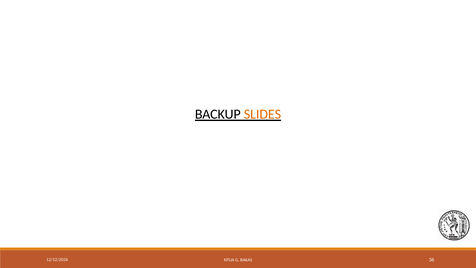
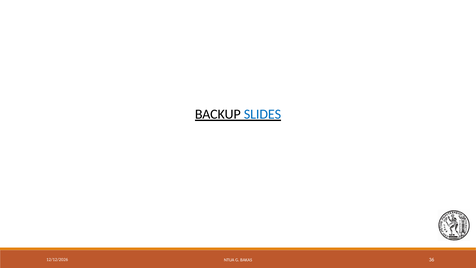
SLIDES colour: orange -> blue (262, 114)
